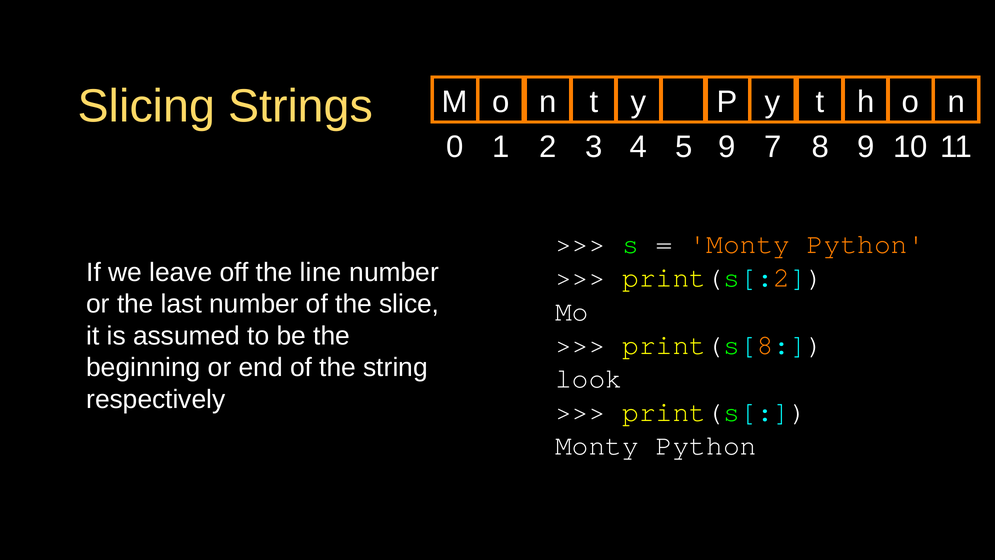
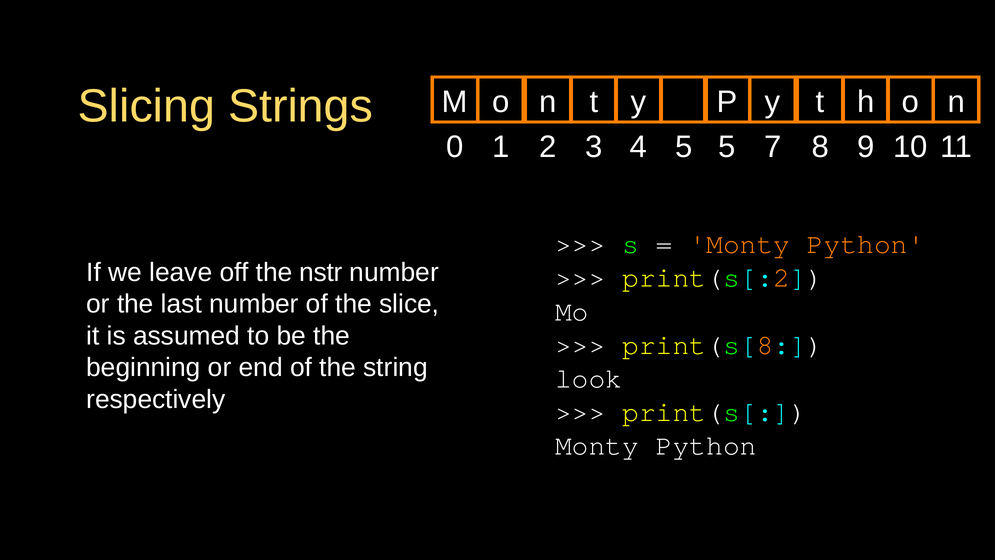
5 9: 9 -> 5 (727, 147)
line: line -> nstr (321, 272)
